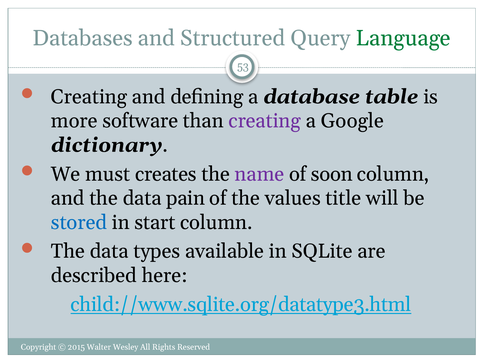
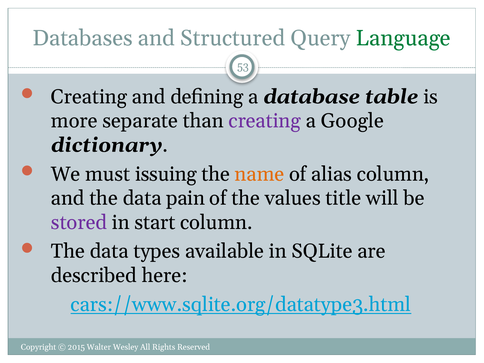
software: software -> separate (140, 121)
creates: creates -> issuing (166, 174)
name colour: purple -> orange (259, 174)
soon: soon -> alias (332, 174)
stored colour: blue -> purple (79, 222)
child://www.sqlite.org/datatype3.html: child://www.sqlite.org/datatype3.html -> cars://www.sqlite.org/datatype3.html (241, 304)
